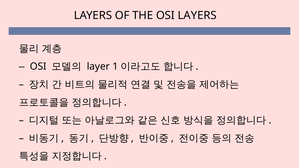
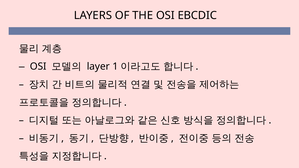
OSI LAYERS: LAYERS -> EBCDIC (197, 15)
